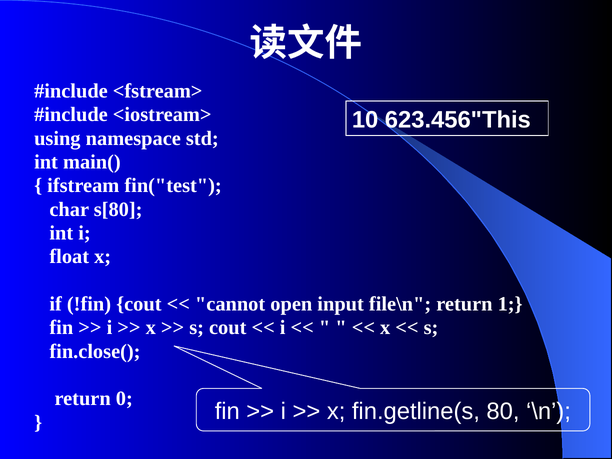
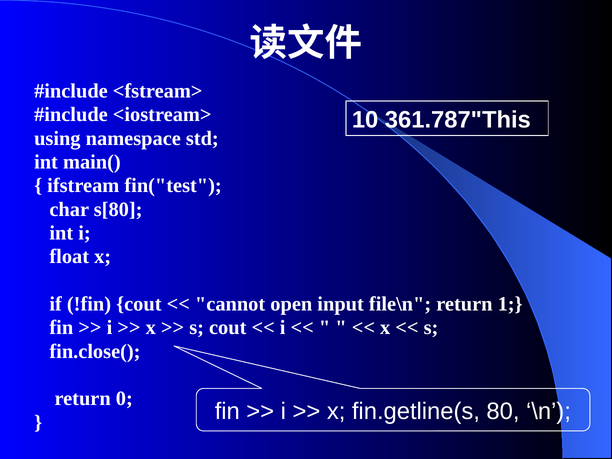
623.456"This: 623.456"This -> 361.787"This (458, 120)
